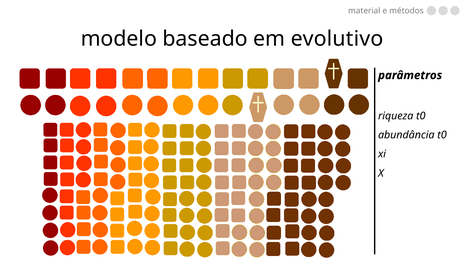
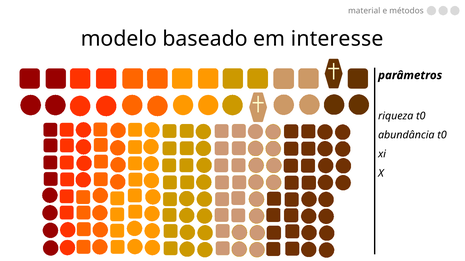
evolutivo: evolutivo -> interesse (337, 39)
